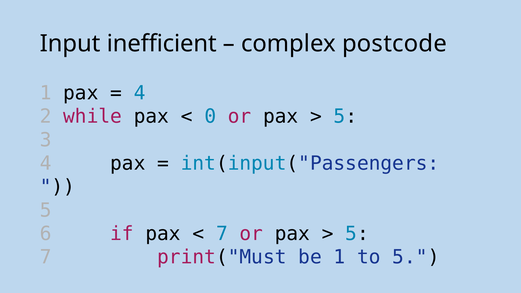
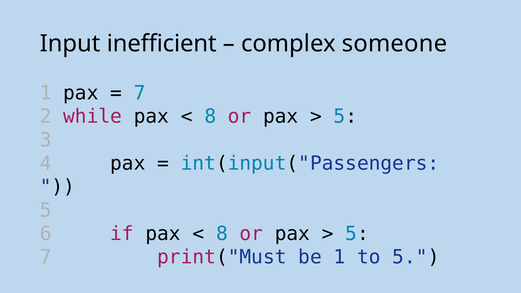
postcode: postcode -> someone (395, 44)
4: 4 -> 7 (140, 93)
0: 0 -> 8 (210, 116)
7: 7 -> 8 (222, 234)
